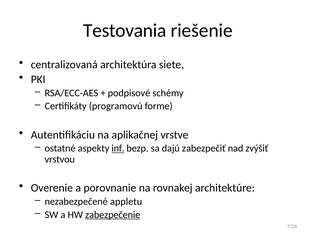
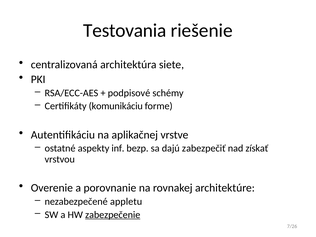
programovú: programovú -> komunikáciu (116, 106)
inf underline: present -> none (118, 148)
zvýšiť: zvýšiť -> získať (257, 148)
